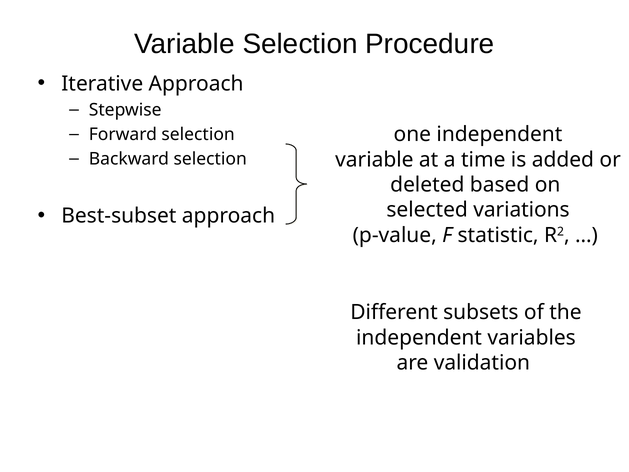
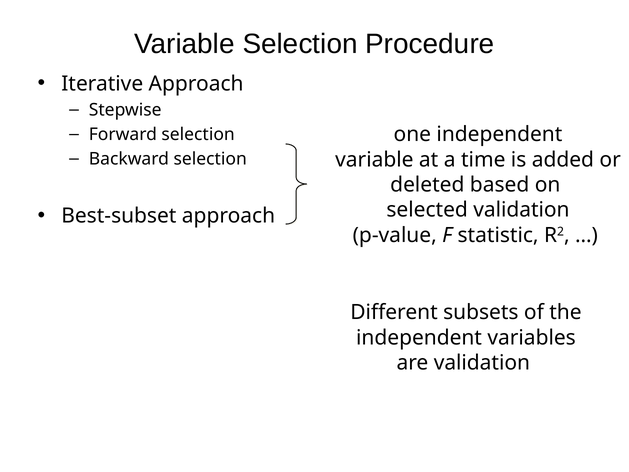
selected variations: variations -> validation (521, 210)
